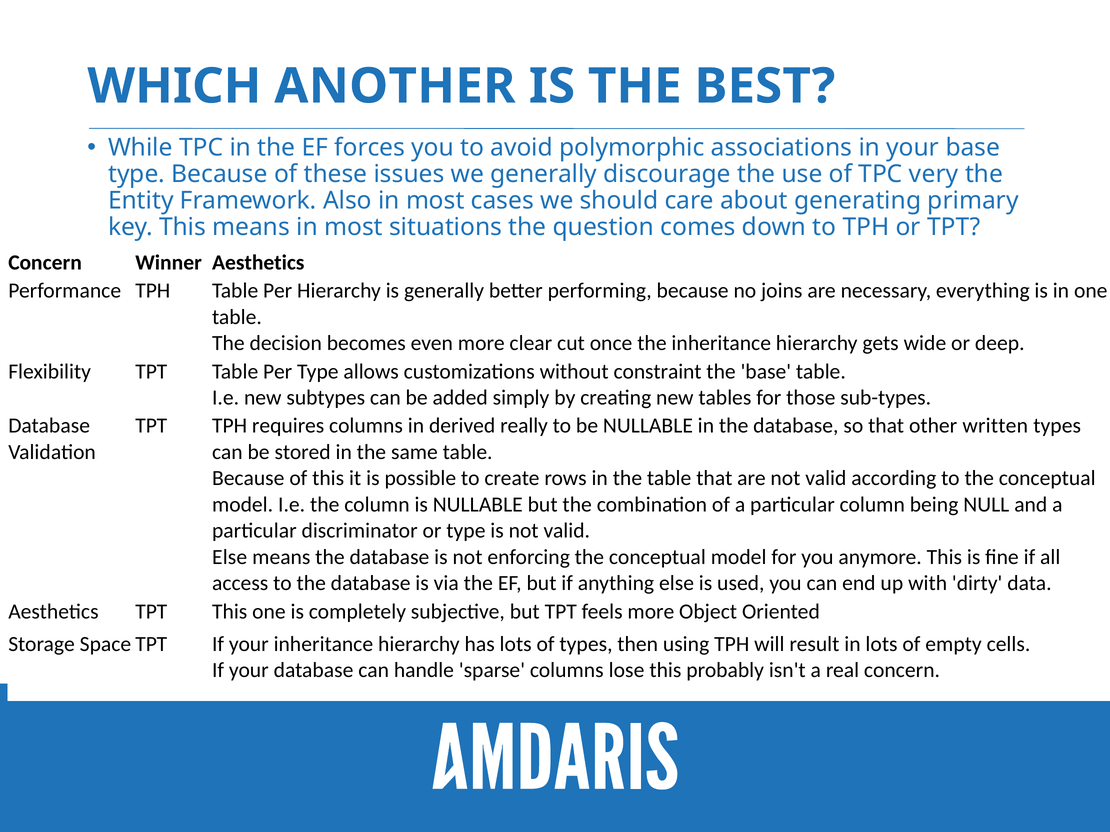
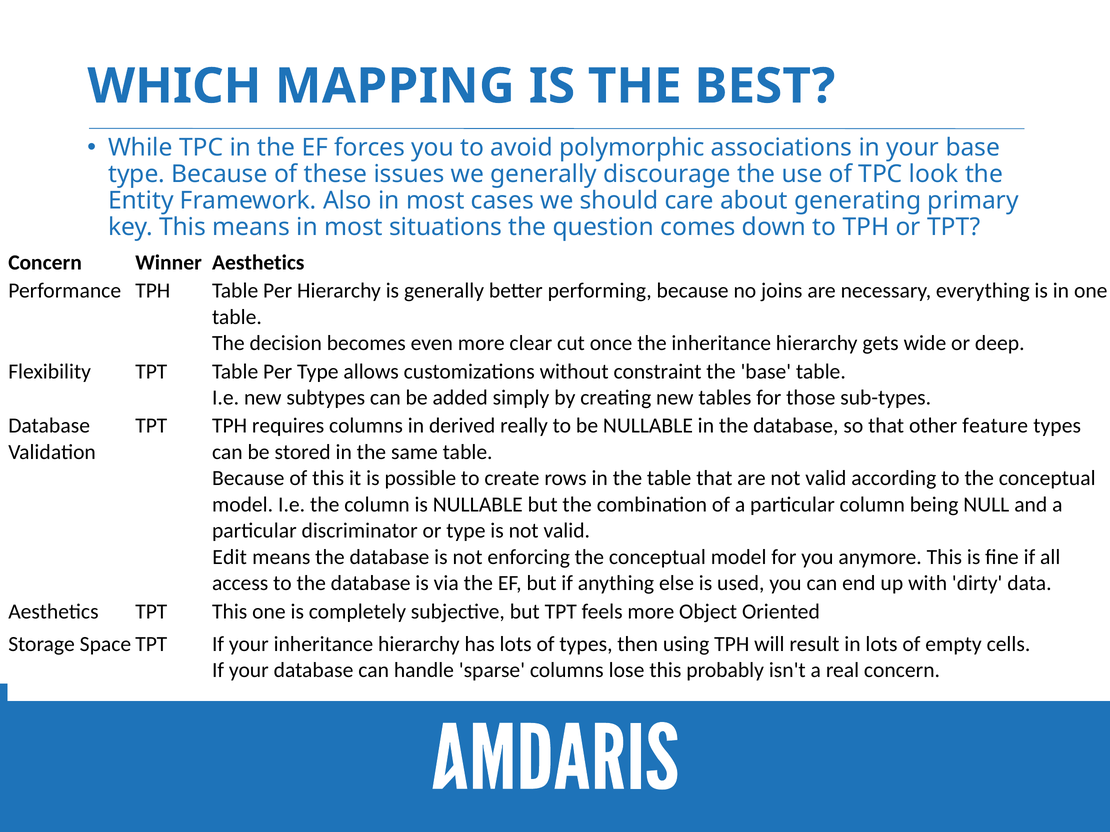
ANOTHER: ANOTHER -> MAPPING (395, 86)
very: very -> look (934, 174)
written: written -> feature (995, 426)
Else: Else -> Edit (230, 557)
